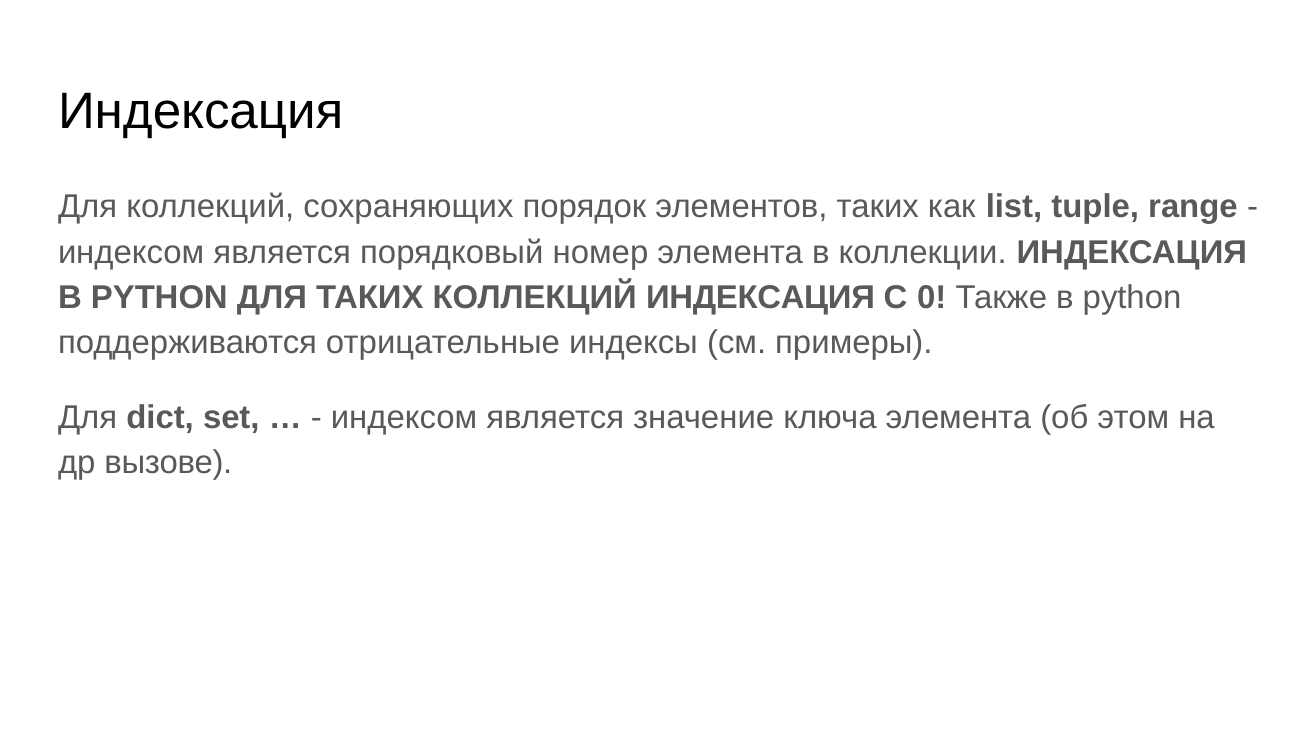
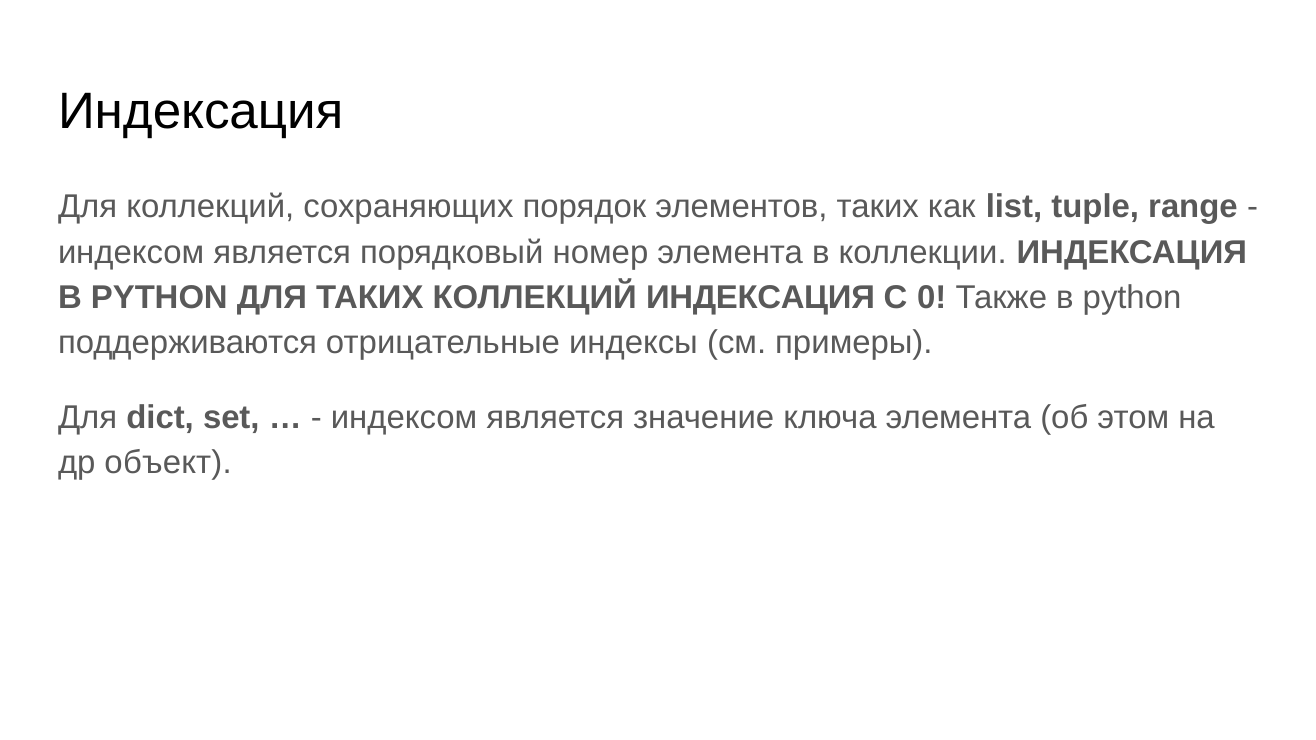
вызове: вызове -> объект (168, 463)
